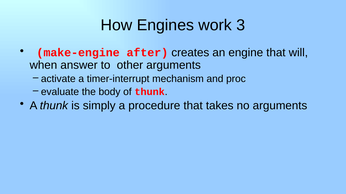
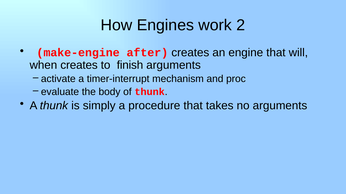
3: 3 -> 2 (241, 25)
when answer: answer -> creates (79, 65)
other: other -> finish (130, 65)
